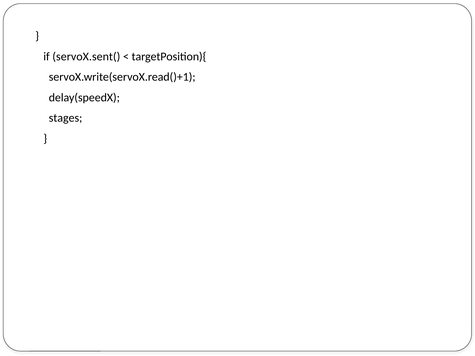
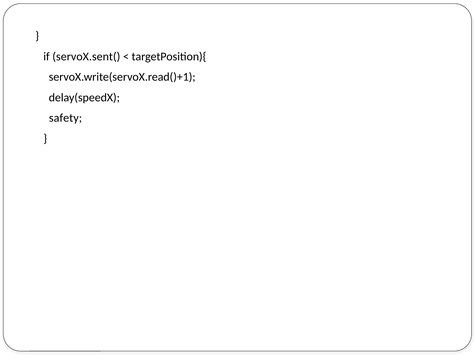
stages: stages -> safety (65, 118)
